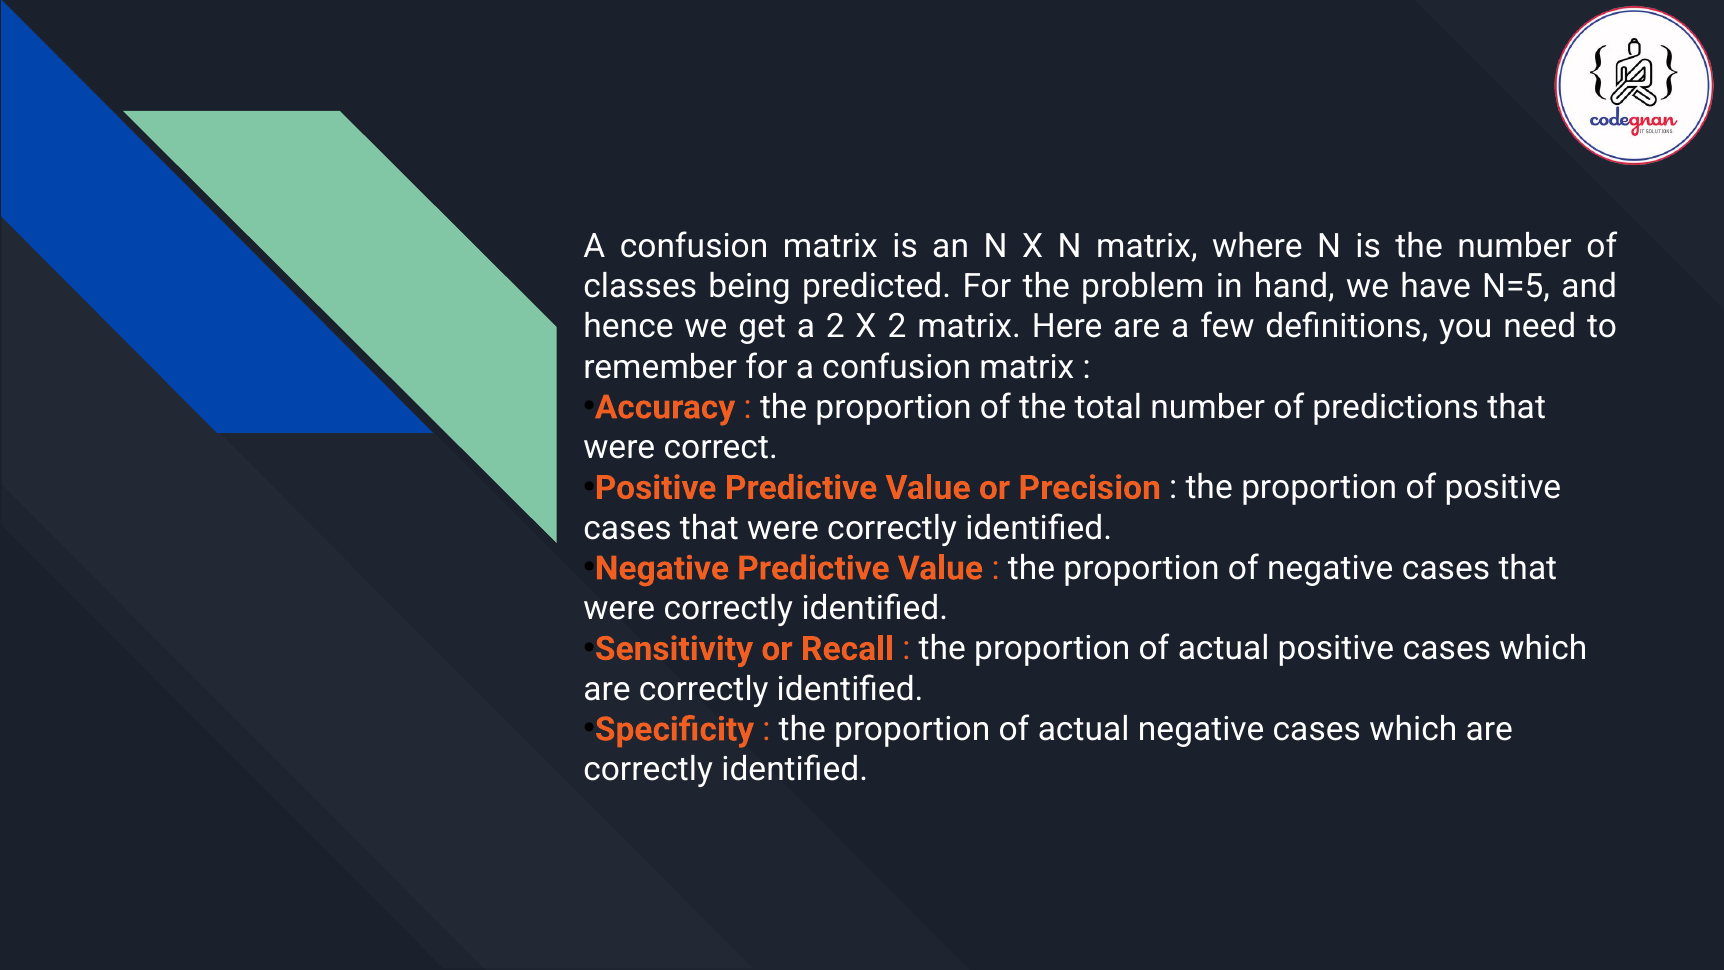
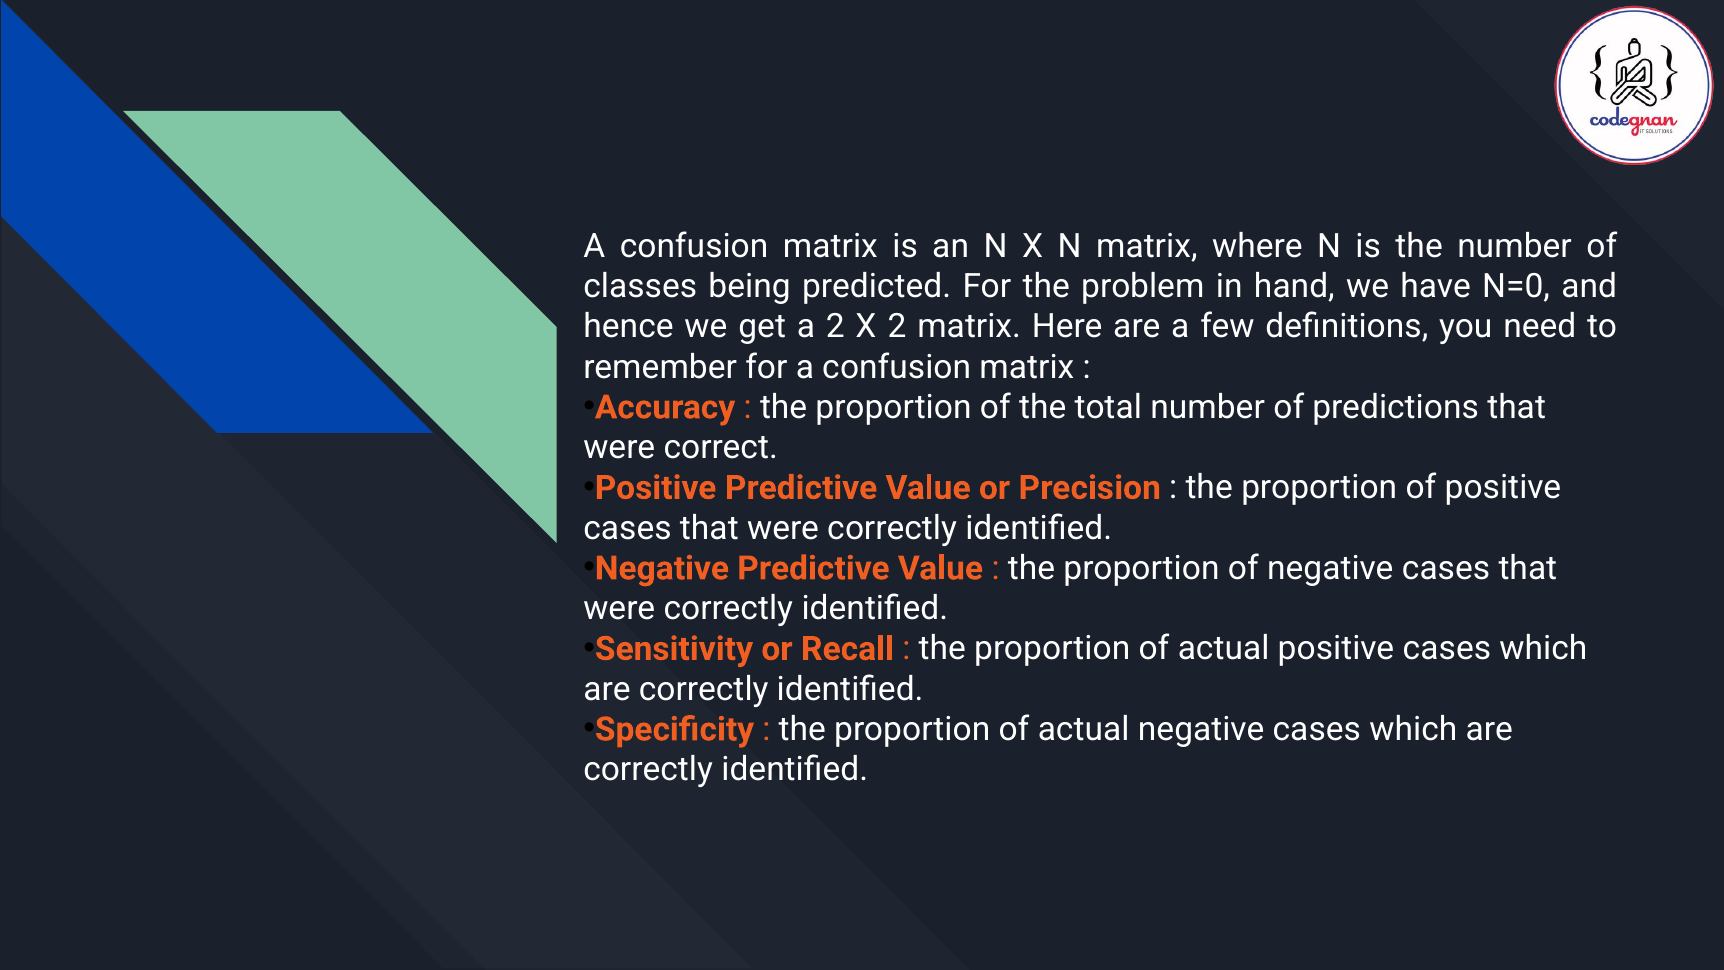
N=5: N=5 -> N=0 (1516, 286)
